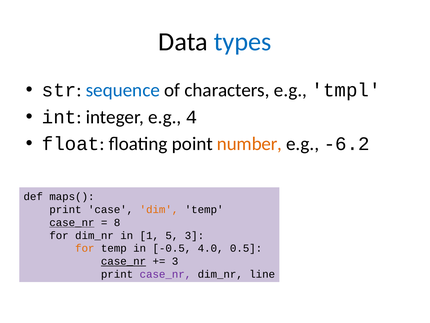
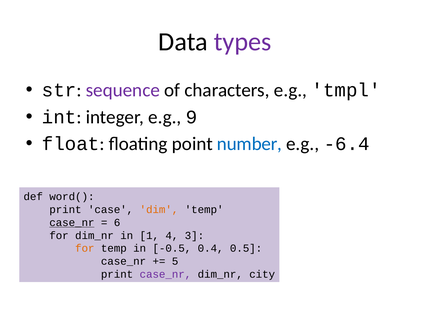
types colour: blue -> purple (243, 42)
sequence colour: blue -> purple (123, 90)
4: 4 -> 9 (191, 117)
number colour: orange -> blue (250, 144)
-6.2: -6.2 -> -6.4 (347, 144)
maps(: maps( -> word( (72, 196)
8: 8 -> 6 (117, 222)
5: 5 -> 4 (172, 235)
4.0: 4.0 -> 0.4 (211, 248)
case_nr underline: present -> none (124, 261)
3: 3 -> 5 (175, 261)
line: line -> city (262, 274)
